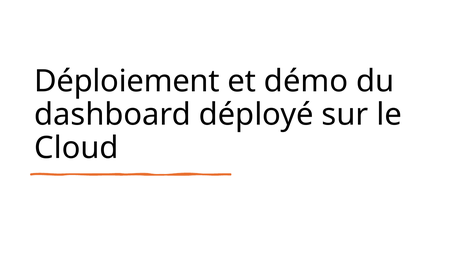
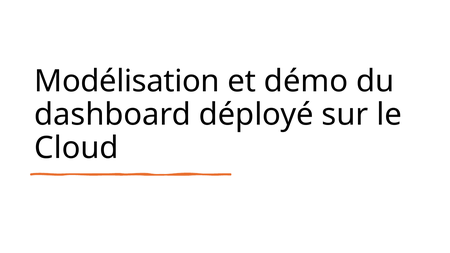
Déploiement: Déploiement -> Modélisation (127, 81)
